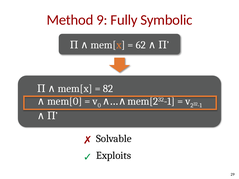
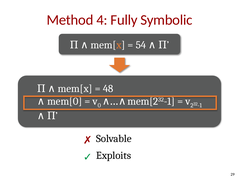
9: 9 -> 4 (102, 20)
62: 62 -> 54 (141, 45)
82: 82 -> 48 (108, 89)
